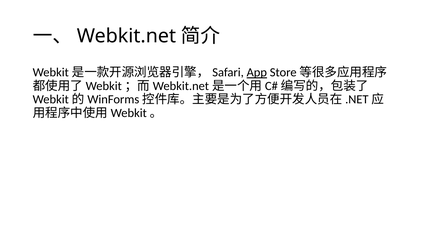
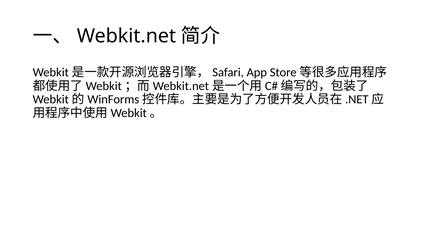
App underline: present -> none (257, 73)
